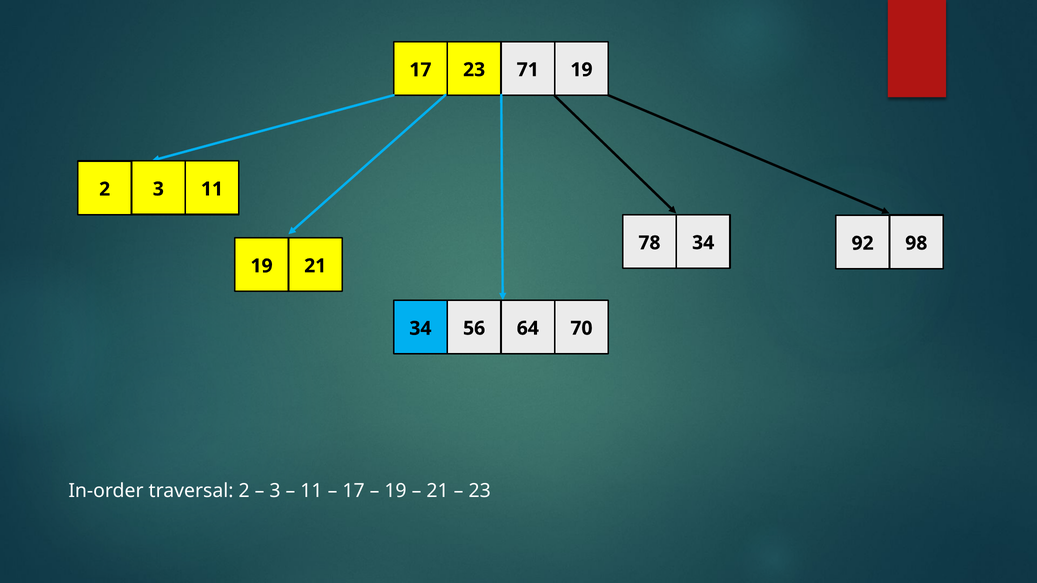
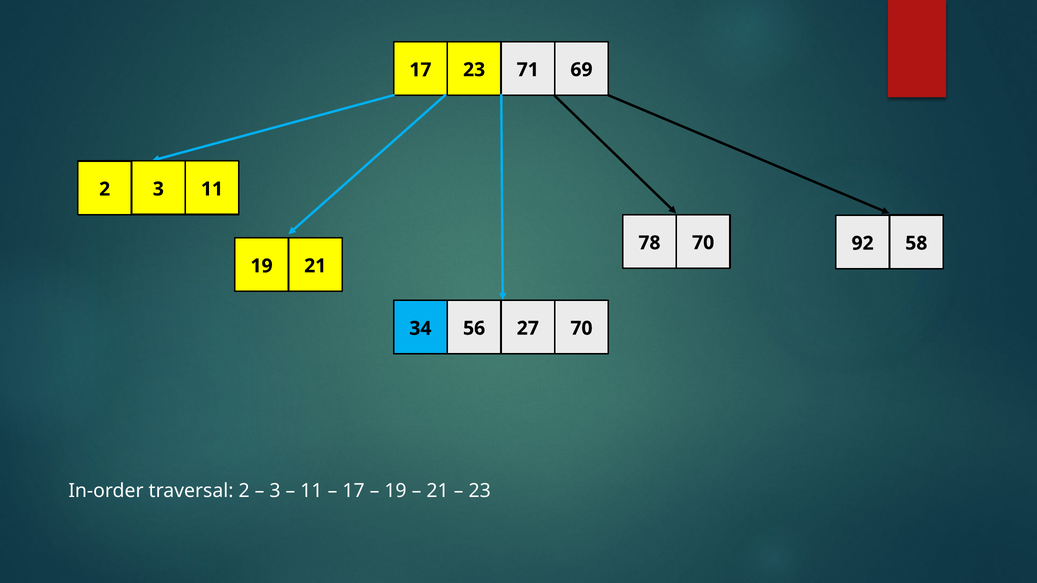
71 19: 19 -> 69 (581, 70)
78 34: 34 -> 70 (703, 243)
98: 98 -> 58 (916, 243)
64: 64 -> 27 (528, 328)
